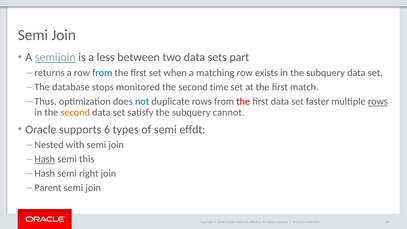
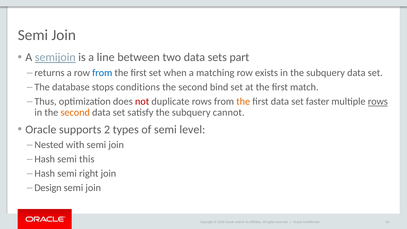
less: less -> line (106, 57)
monitored: monitored -> conditions (138, 87)
time: time -> bind (219, 87)
not colour: blue -> red (142, 102)
the colour: red -> orange (243, 102)
6: 6 -> 2 (107, 129)
effdt: effdt -> level (192, 129)
Hash underline: present -> none (45, 159)
Parent: Parent -> Design (48, 188)
